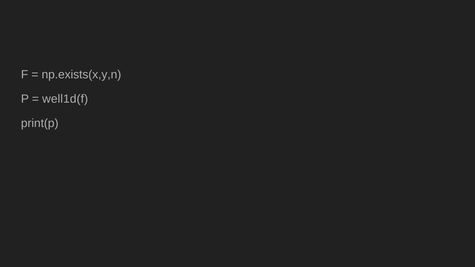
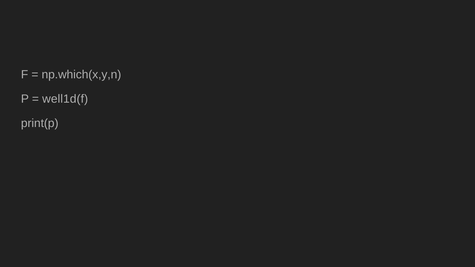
np.exists(x,y,n: np.exists(x,y,n -> np.which(x,y,n (81, 75)
